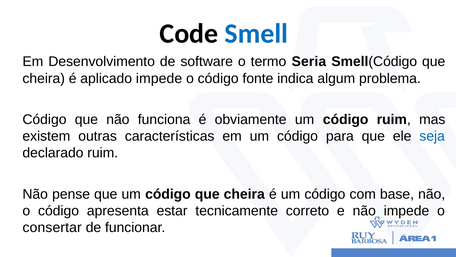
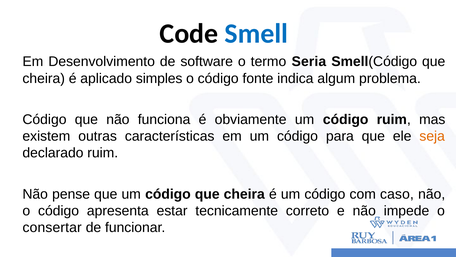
aplicado impede: impede -> simples (159, 78)
seja colour: blue -> orange (432, 136)
base: base -> caso (397, 194)
